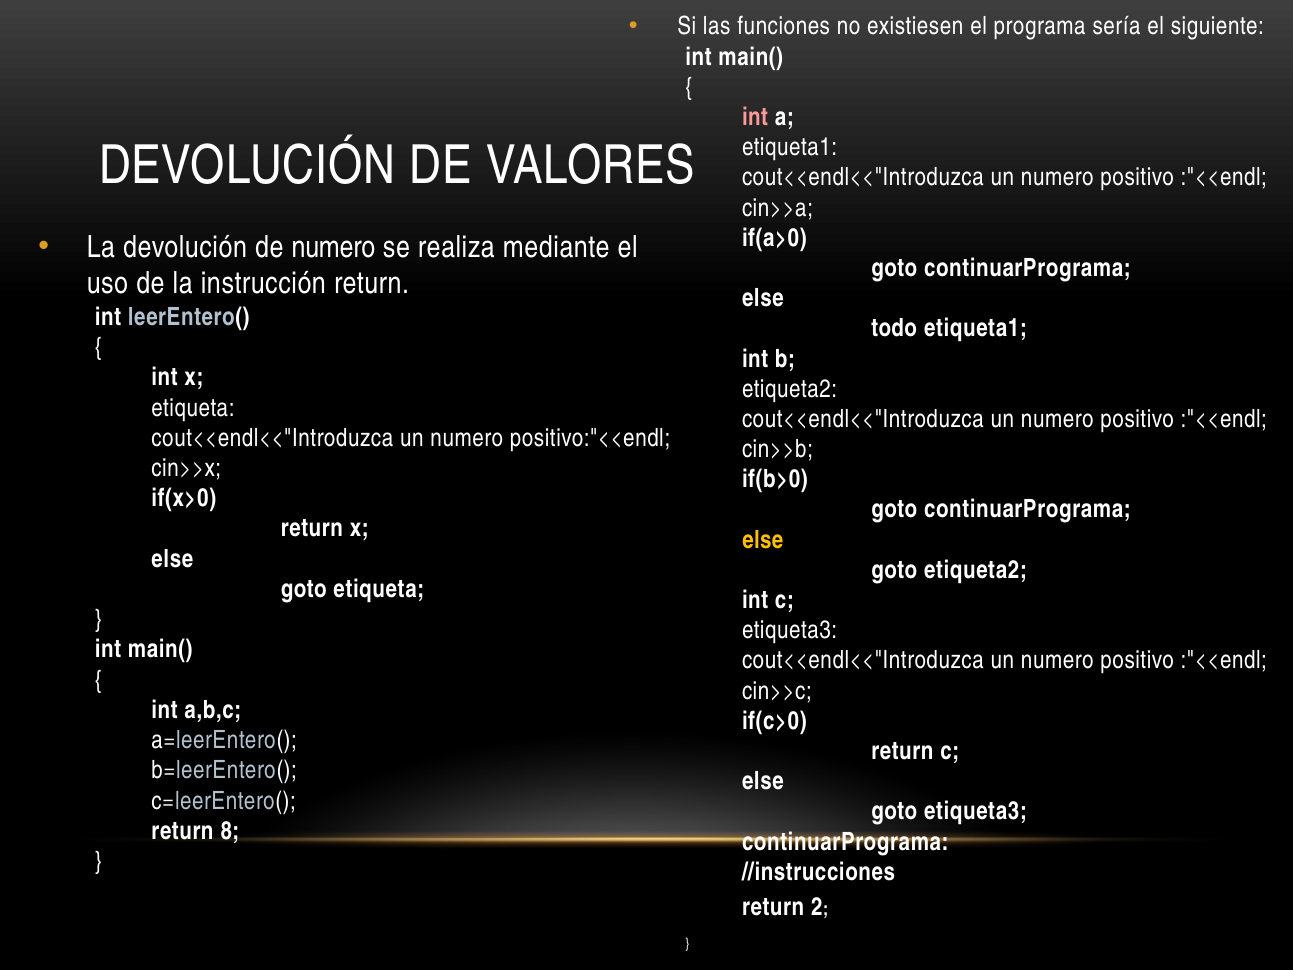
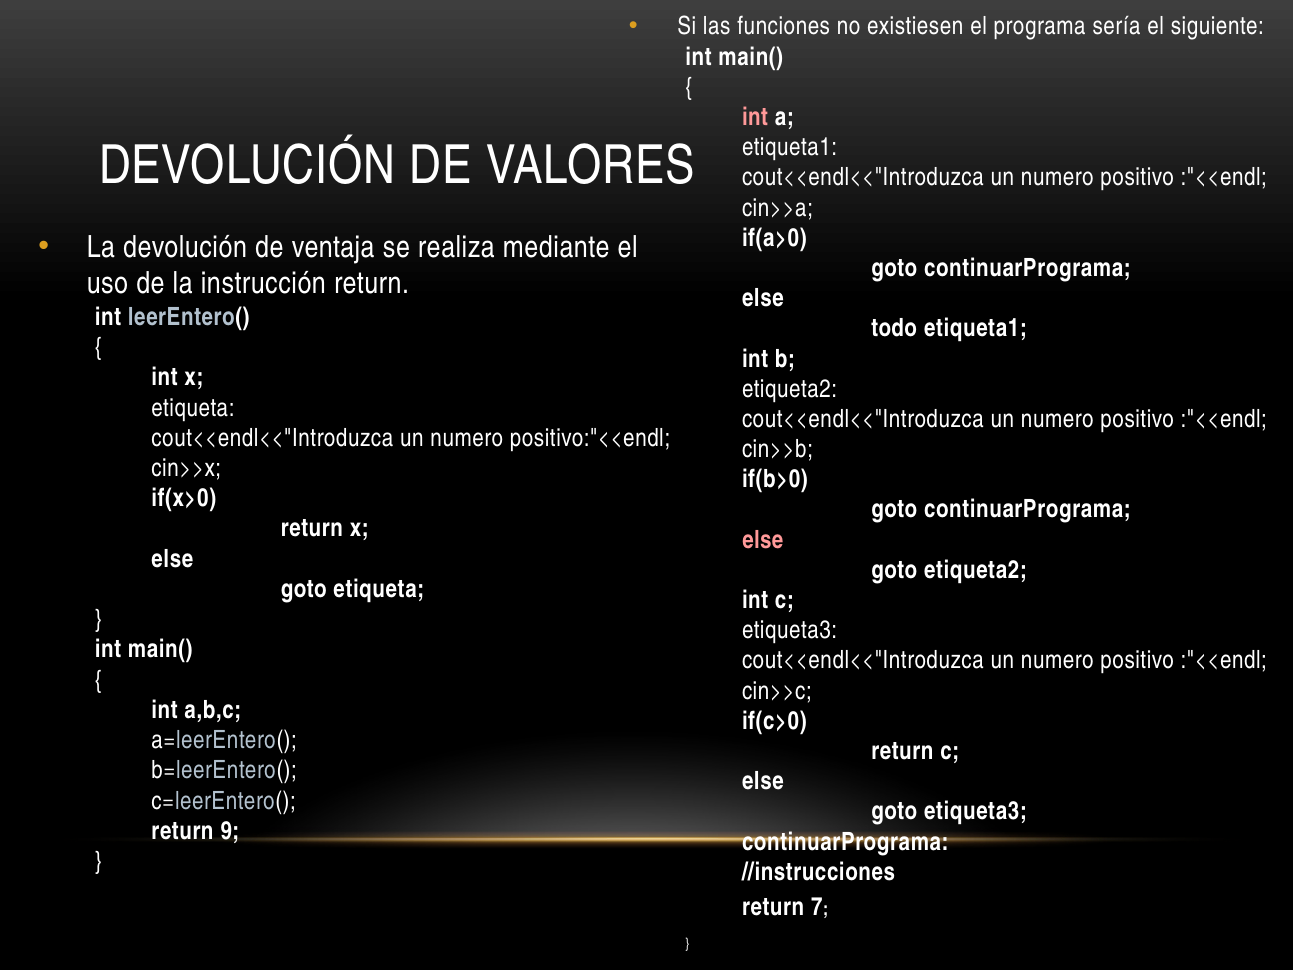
de numero: numero -> ventaja (333, 247)
else colour: yellow -> pink (763, 540)
8: 8 -> 9 (230, 831)
2: 2 -> 7 (817, 907)
